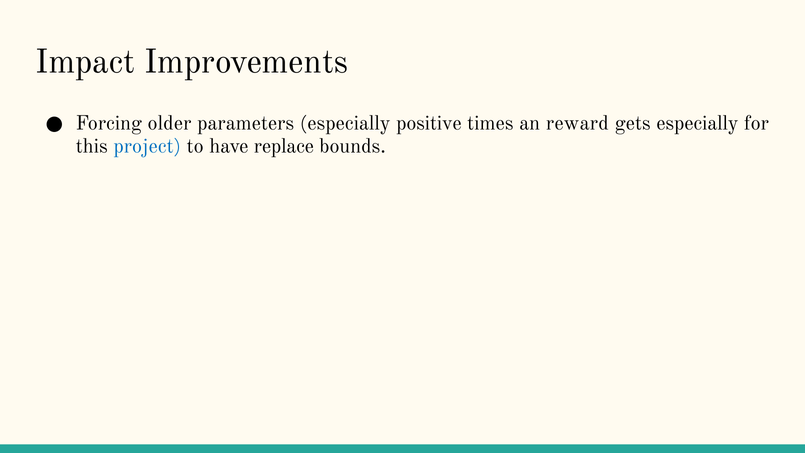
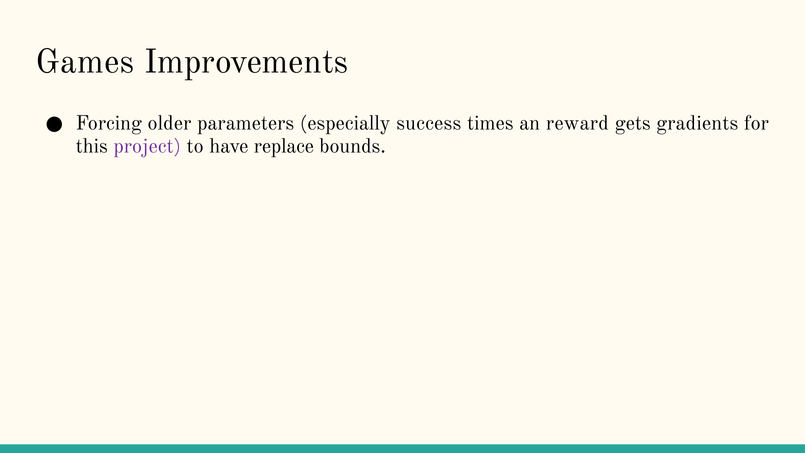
Impact: Impact -> Games (85, 62)
positive: positive -> success (429, 123)
gets especially: especially -> gradients (697, 123)
project colour: blue -> purple (147, 146)
